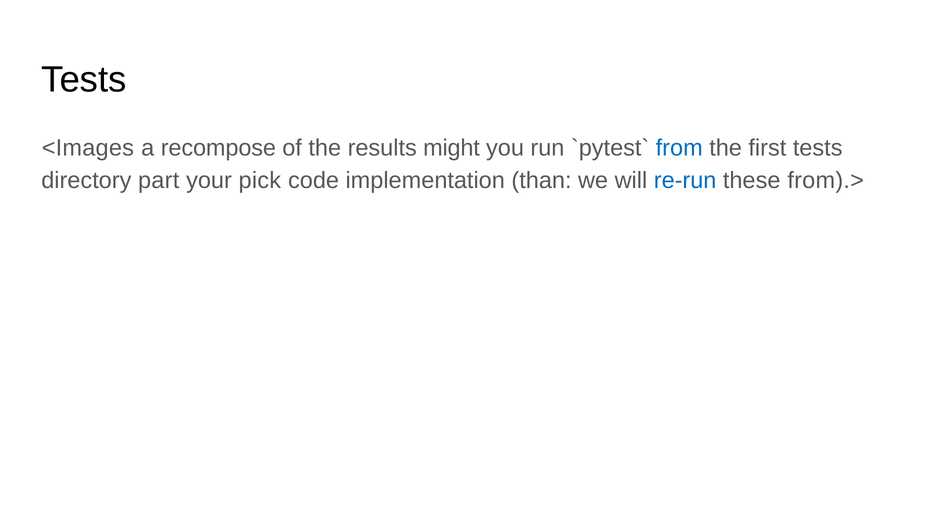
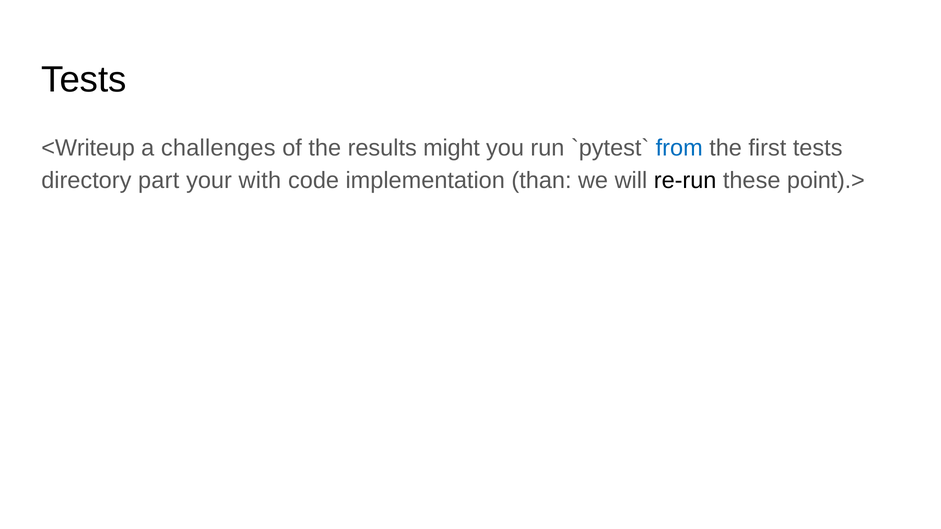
<Images: <Images -> <Writeup (88, 148)
recompose: recompose -> challenges (218, 148)
pick: pick -> with (260, 180)
re-run colour: blue -> black (685, 180)
from).>: from).> -> point).> (826, 180)
